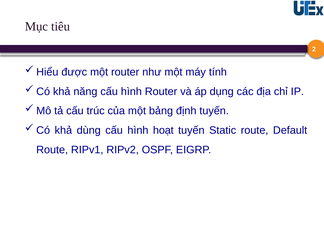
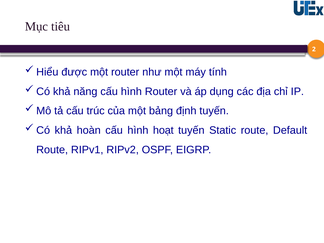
dùng: dùng -> hoàn (89, 130)
